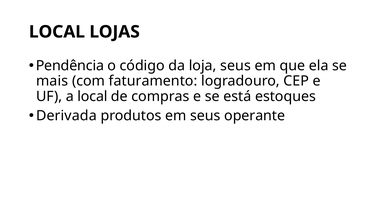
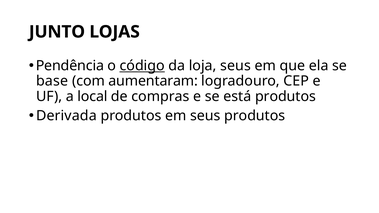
LOCAL: LOCAL -> JUNTO (57, 32)
código underline: none -> present (142, 66)
mais: mais -> base (52, 81)
faturamento: faturamento -> aumentaram (153, 81)
está estoques: estoques -> produtos (285, 96)
seus operante: operante -> produtos (255, 116)
